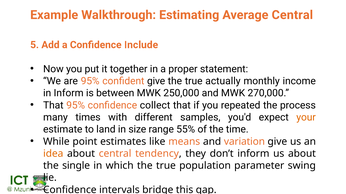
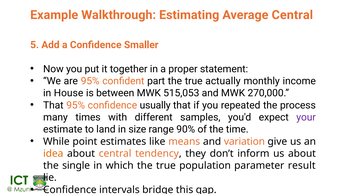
Include: Include -> Smaller (141, 45)
confident give: give -> part (156, 81)
in Inform: Inform -> House (69, 93)
250,000: 250,000 -> 515,053 (181, 93)
collect: collect -> usually (155, 106)
your colour: orange -> purple (306, 118)
55%: 55% -> 90% (186, 130)
swing: swing -> result (302, 166)
